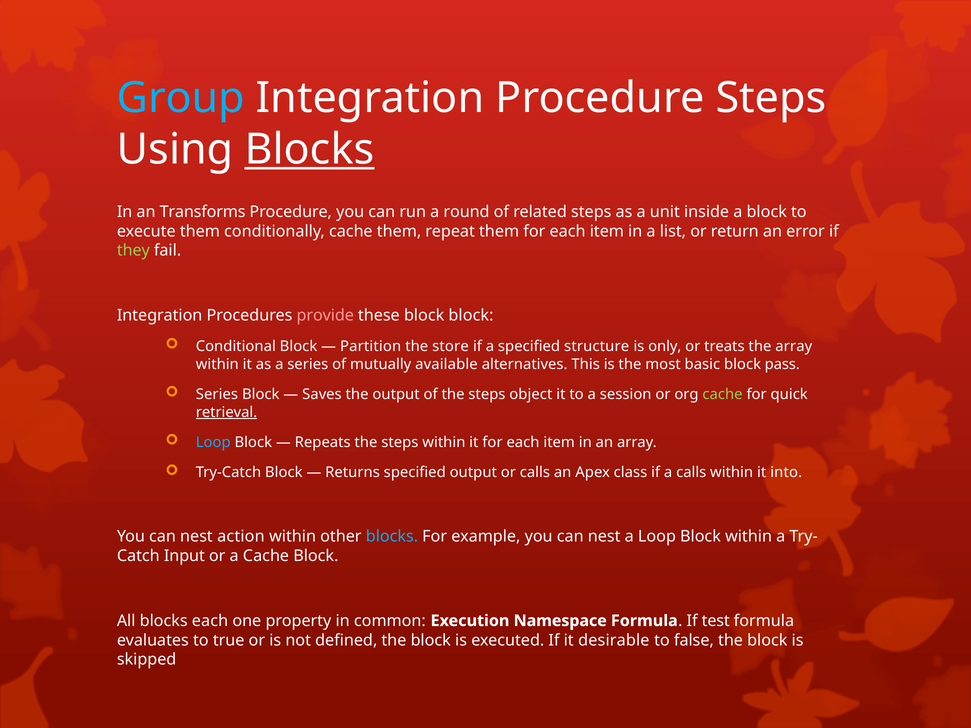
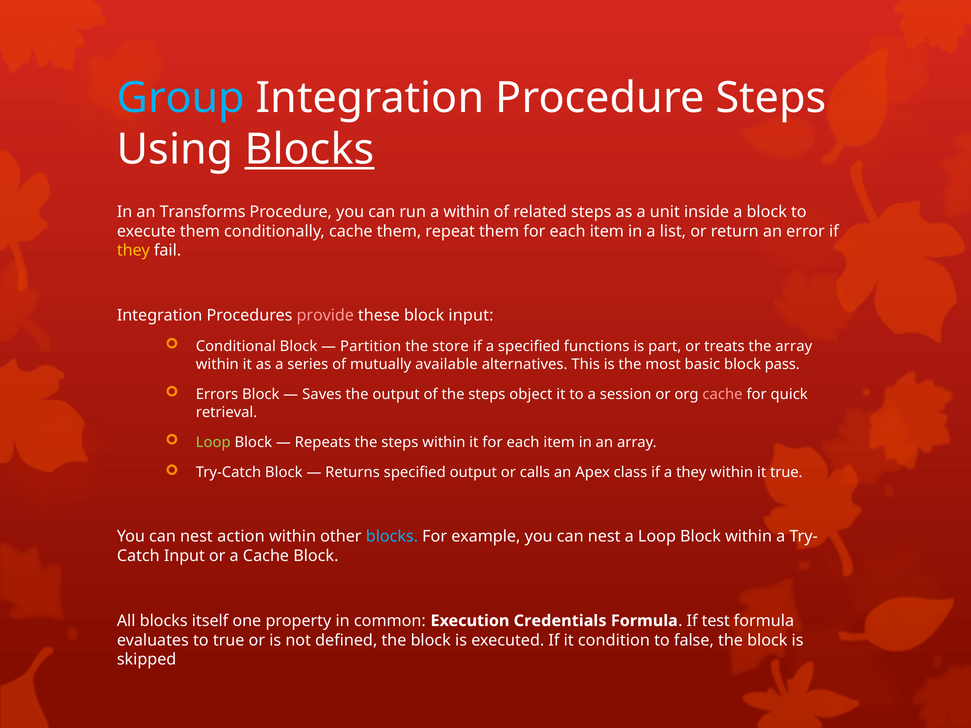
a round: round -> within (467, 212)
they colour: light green -> yellow (133, 251)
block block: block -> input (471, 315)
structure: structure -> functions (597, 346)
only: only -> part (665, 346)
Series: Series -> Errors (217, 394)
cache colour: light green -> pink (723, 394)
retrieval underline: present -> none (227, 412)
Loop colour: light blue -> light green (213, 443)
a calls: calls -> they (691, 473)
it into: into -> true (786, 473)
blocks each: each -> itself (210, 621)
Namespace: Namespace -> Credentials (560, 621)
desirable: desirable -> condition (614, 640)
